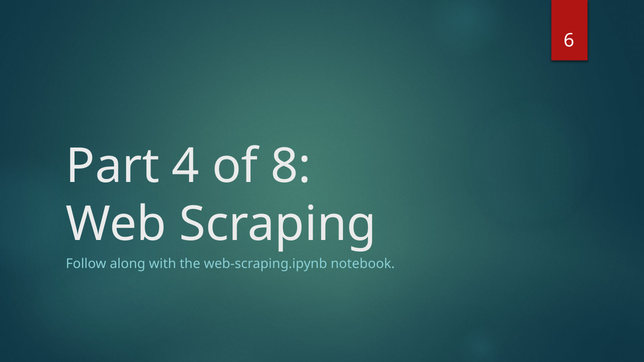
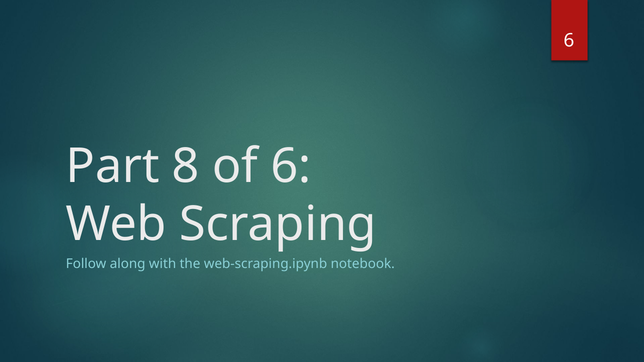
4: 4 -> 8 (186, 166)
of 8: 8 -> 6 (291, 166)
